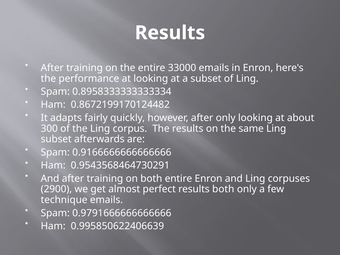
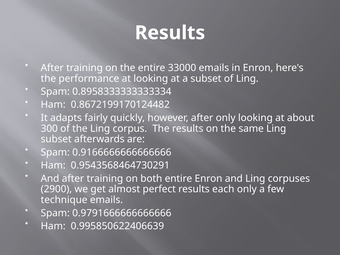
results both: both -> each (223, 189)
